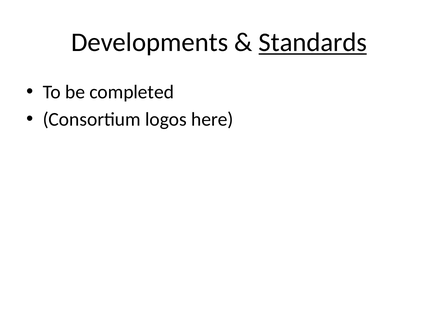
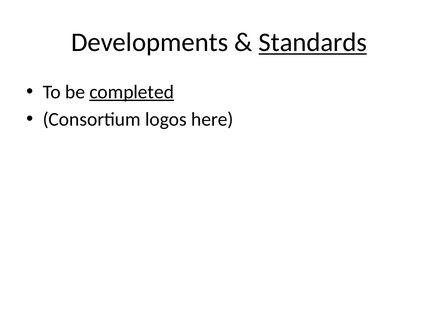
completed underline: none -> present (132, 92)
